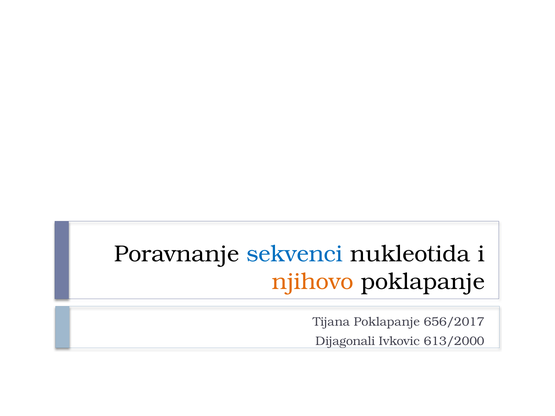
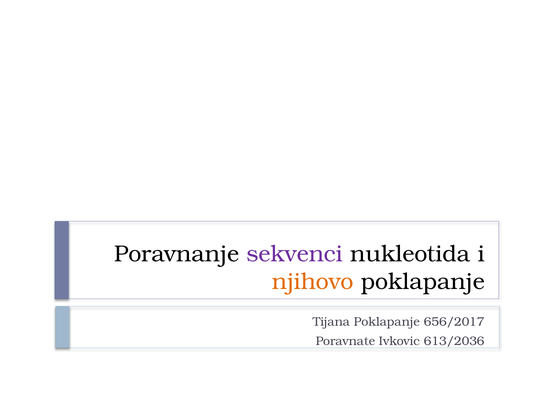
sekvenci colour: blue -> purple (295, 254)
Dijagonali: Dijagonali -> Poravnate (345, 341)
613/2000: 613/2000 -> 613/2036 (454, 341)
